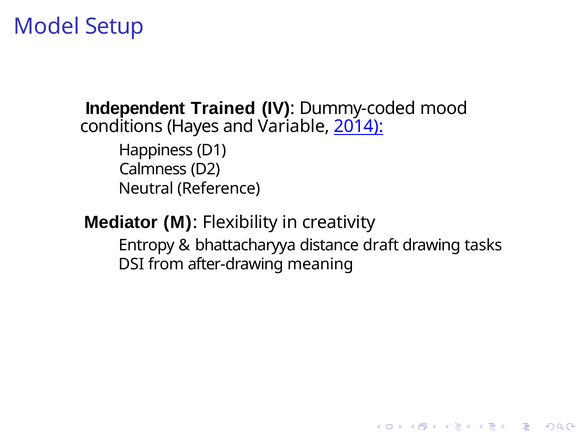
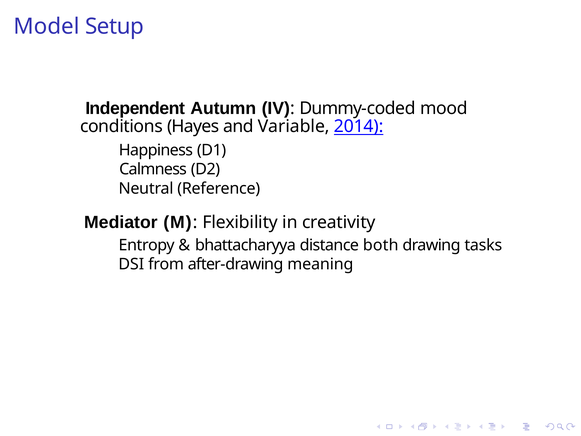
Trained: Trained -> Autumn (223, 108)
draft: draft -> both (381, 245)
